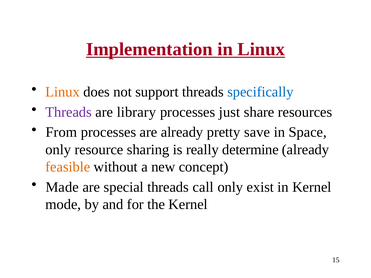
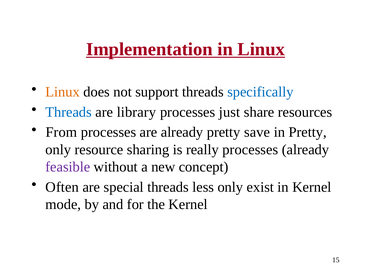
Threads colour: purple -> blue (69, 112)
in Space: Space -> Pretty (308, 132)
really determine: determine -> processes (250, 150)
feasible colour: orange -> purple (68, 167)
Made: Made -> Often (62, 187)
call: call -> less (203, 187)
